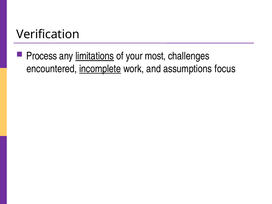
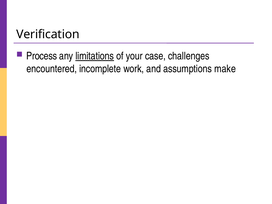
most: most -> case (155, 56)
incomplete underline: present -> none (100, 69)
focus: focus -> make (225, 69)
